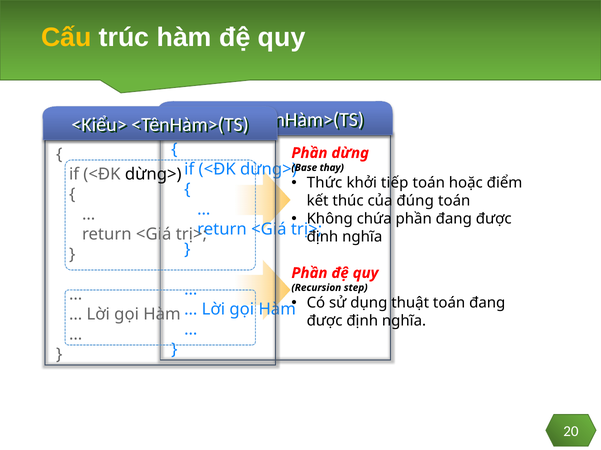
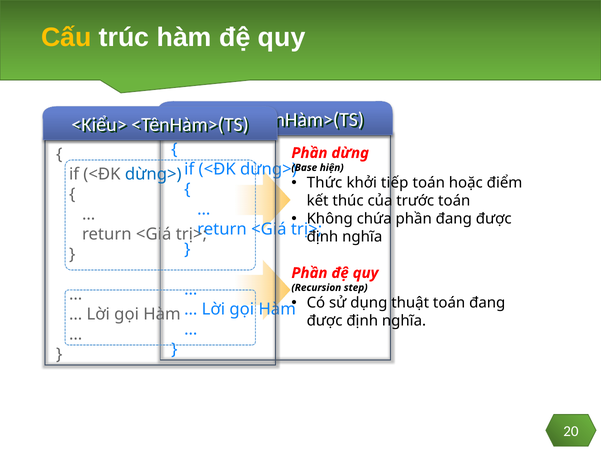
thay: thay -> hiện (332, 168)
dừng> colour: black -> blue (153, 174)
đúng: đúng -> trước (415, 201)
